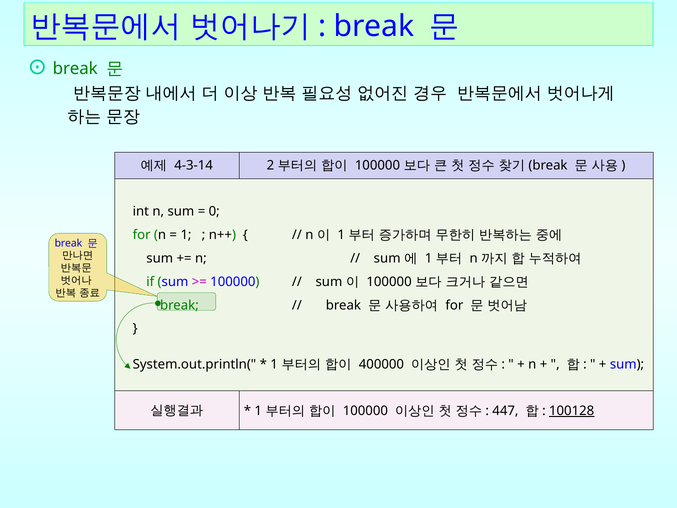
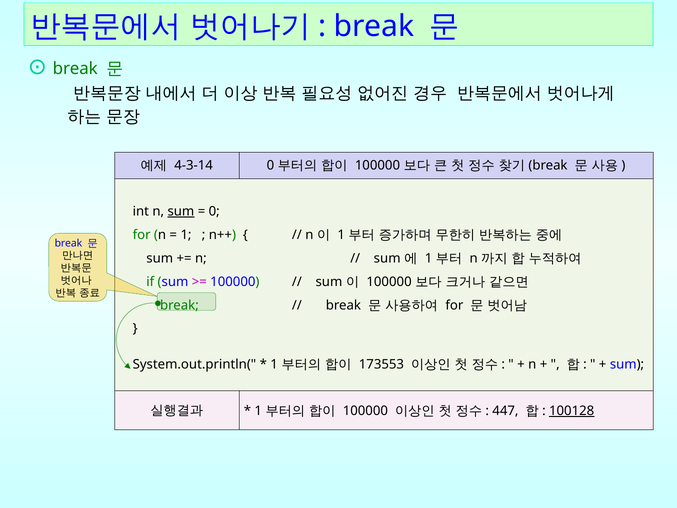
4-3-14 2: 2 -> 0 (270, 165)
sum underline: none -> present (181, 211)
400000: 400000 -> 173553 (381, 364)
